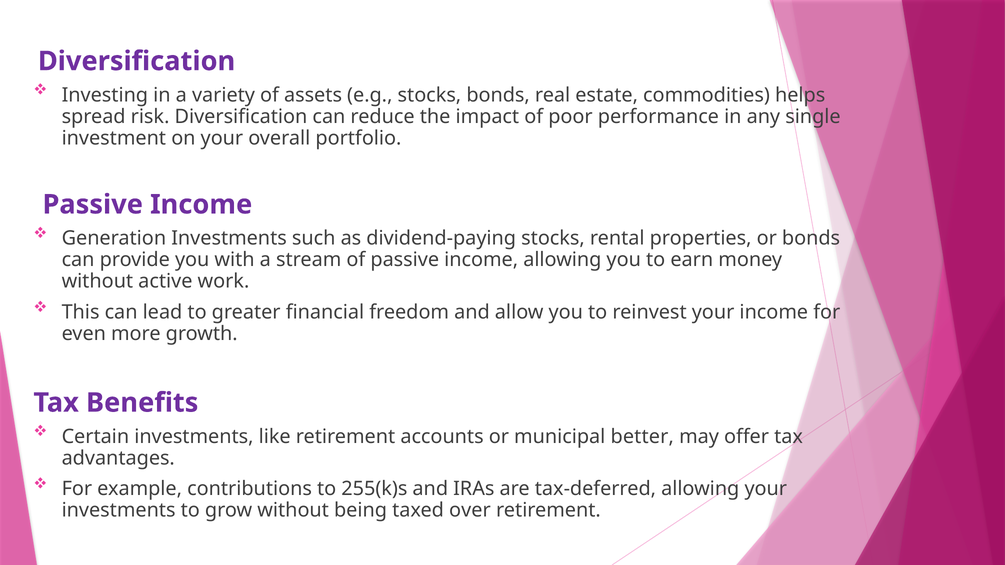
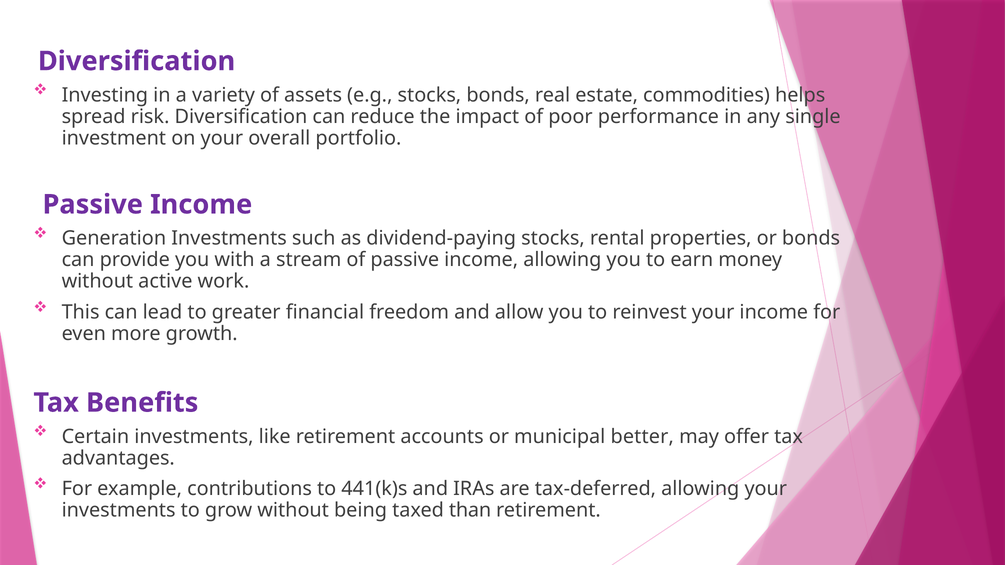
255(k)s: 255(k)s -> 441(k)s (374, 489)
over: over -> than (470, 511)
